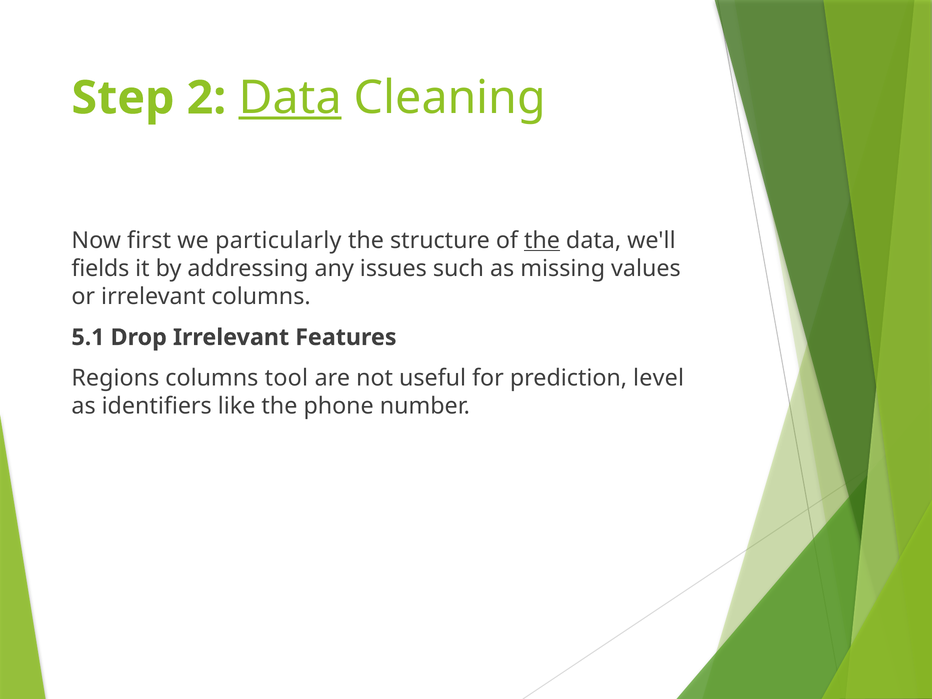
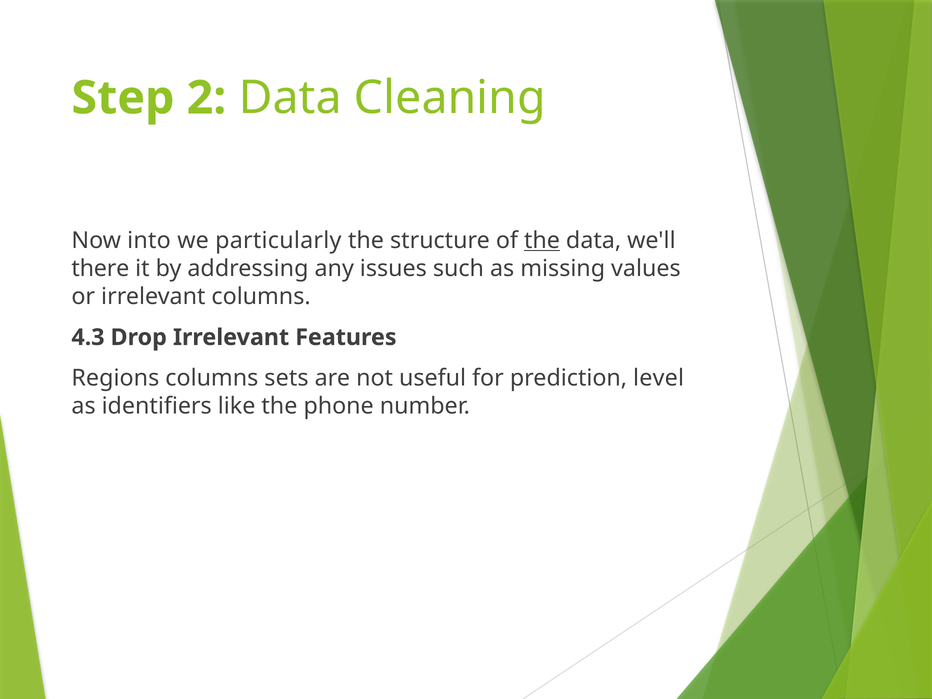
Data underline: present -> none (290, 98)
first: first -> into (149, 241)
fields: fields -> there (100, 268)
5.1: 5.1 -> 4.3 (88, 337)
tool: tool -> sets (286, 378)
